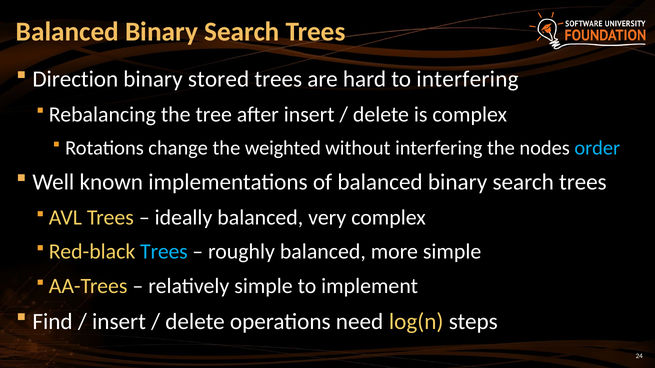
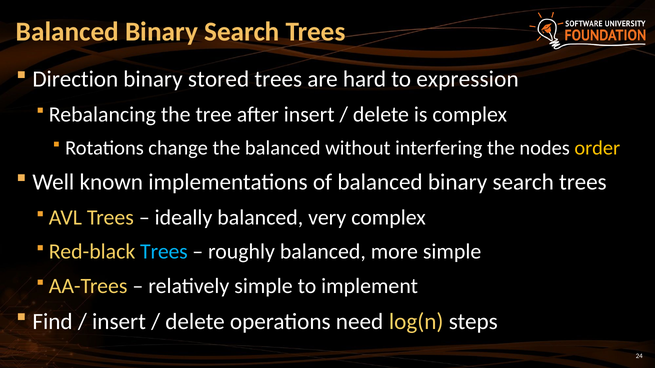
to interfering: interfering -> expression (468, 79)
the weighted: weighted -> balanced (283, 148)
order colour: light blue -> yellow (597, 148)
